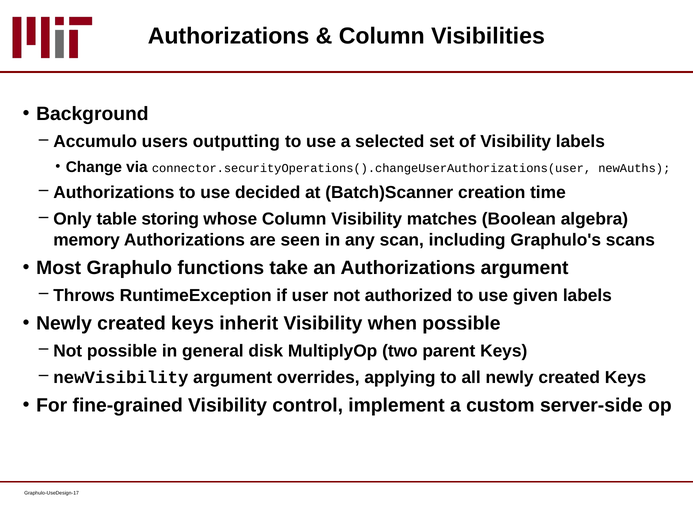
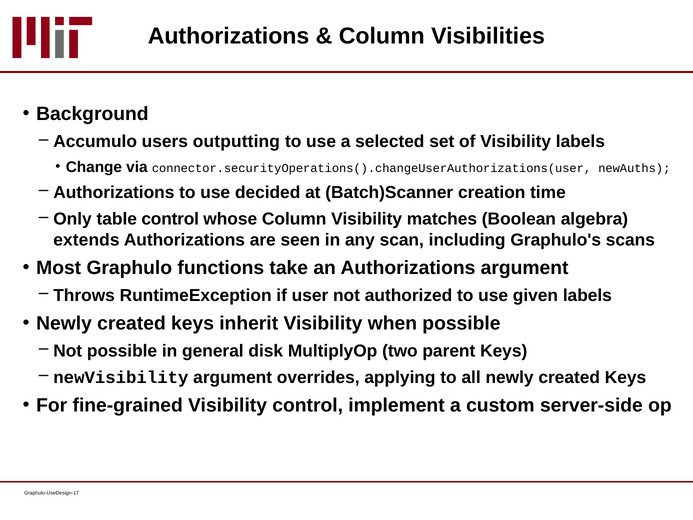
table storing: storing -> control (170, 219)
memory: memory -> extends (86, 240)
